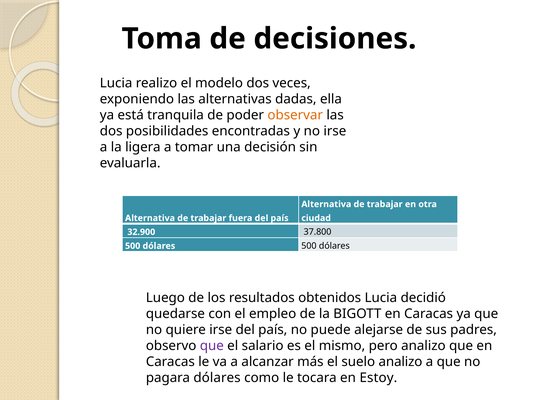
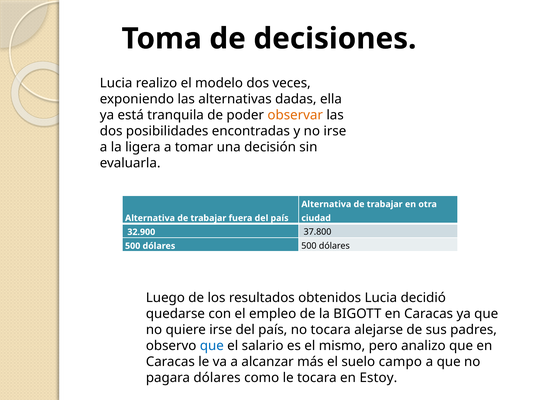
no puede: puede -> tocara (331, 330)
que colour: purple -> blue (212, 346)
suelo analizo: analizo -> campo (400, 362)
